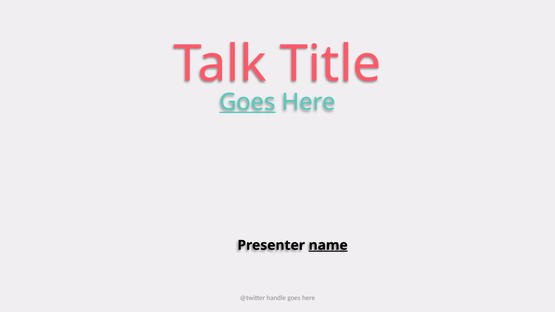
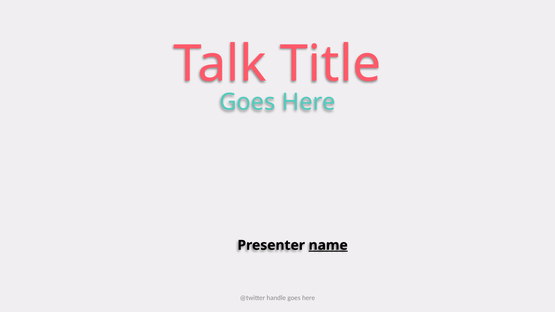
Goes underline: present -> none (248, 102)
